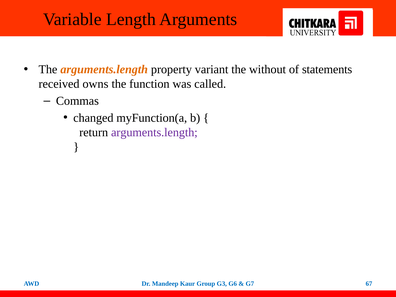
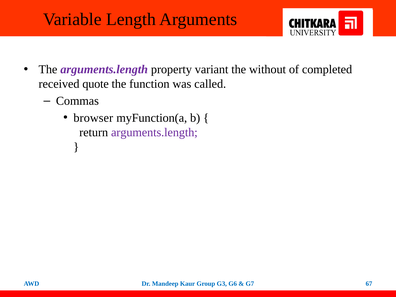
arguments.length colour: orange -> purple (104, 69)
statements: statements -> completed (327, 69)
owns: owns -> quote (96, 84)
changed: changed -> browser (93, 118)
